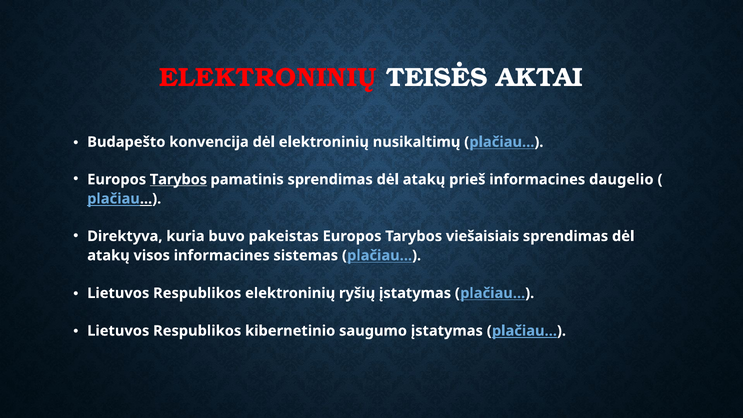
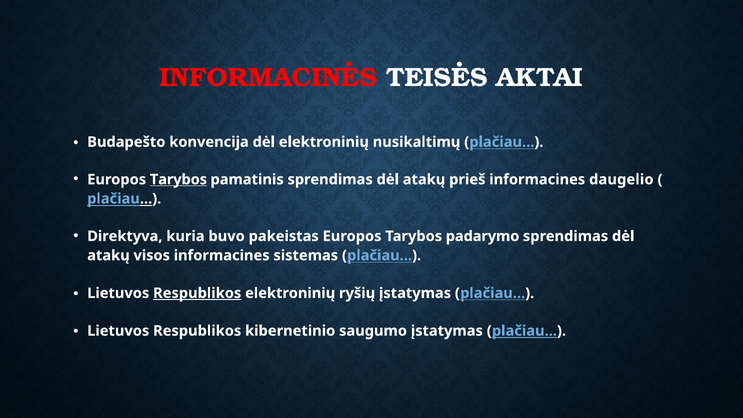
ELEKTRONINIŲ: ELEKTRONINIŲ -> INFORMACINĖS (268, 77)
viešaisiais: viešaisiais -> padarymo (483, 236)
Respublikos underline: none -> present (197, 293)
